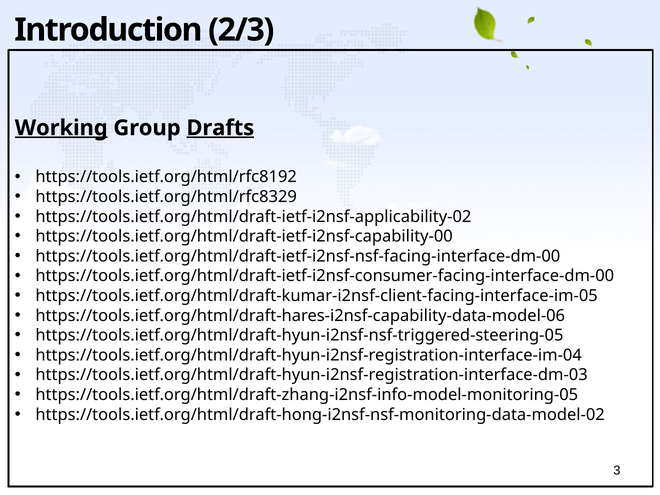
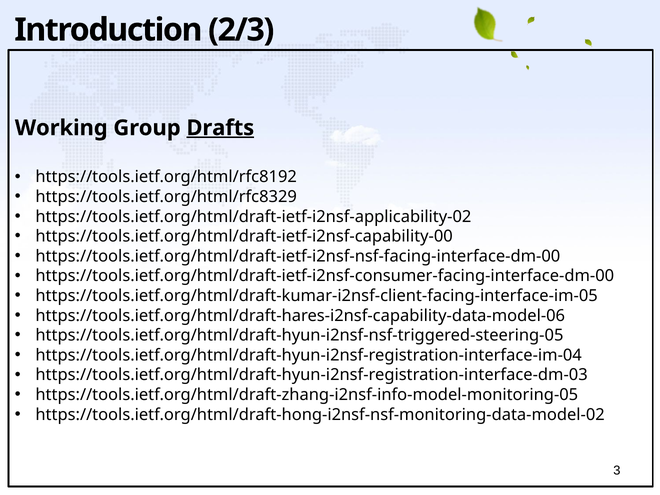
Working underline: present -> none (61, 128)
